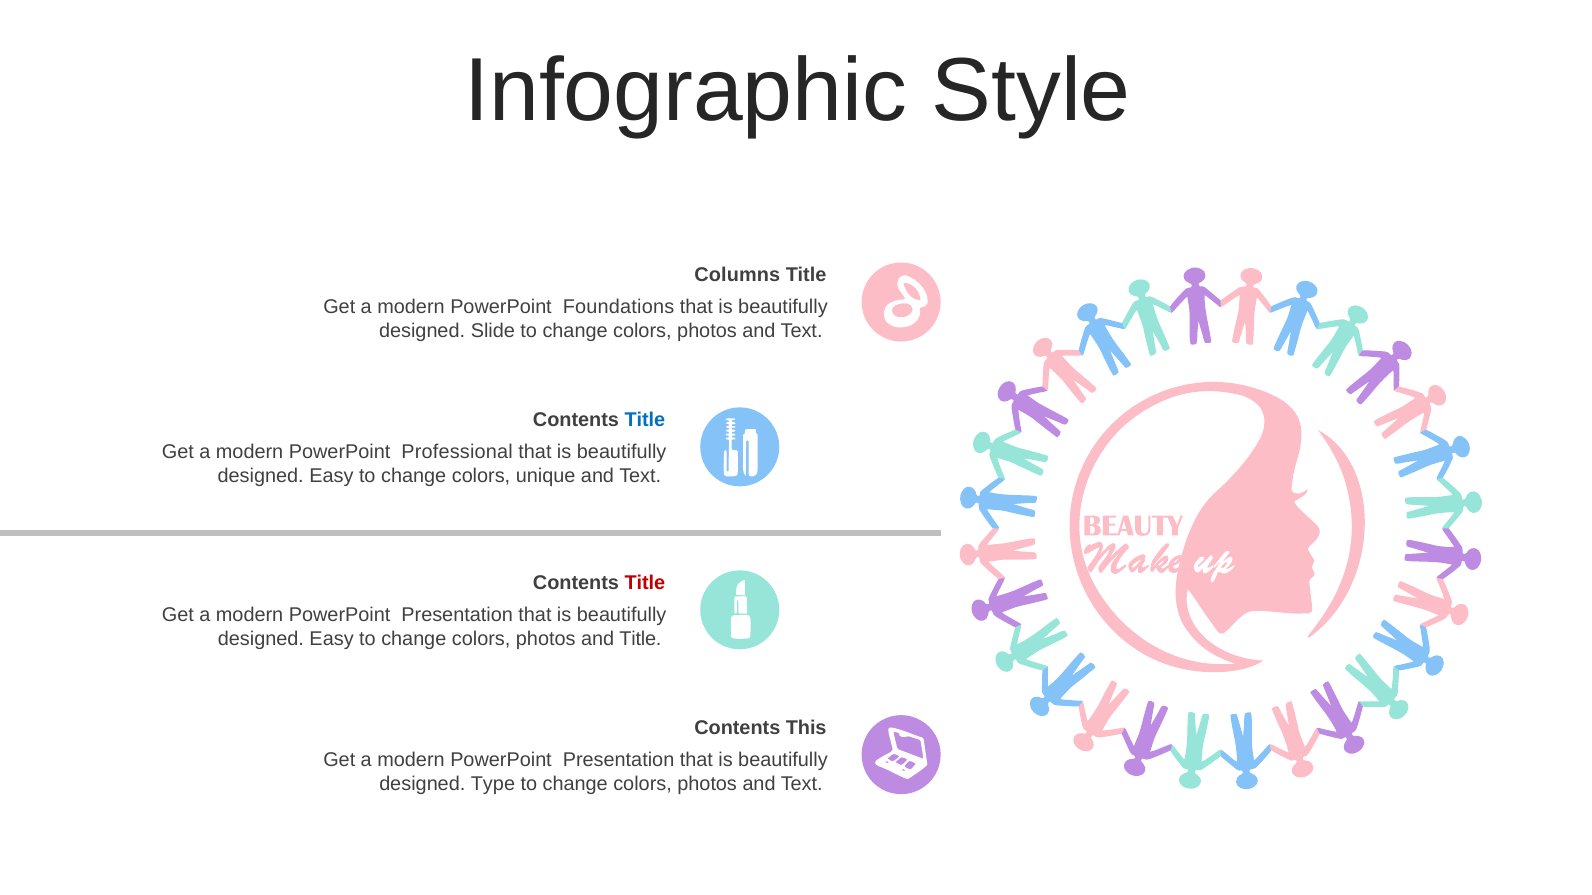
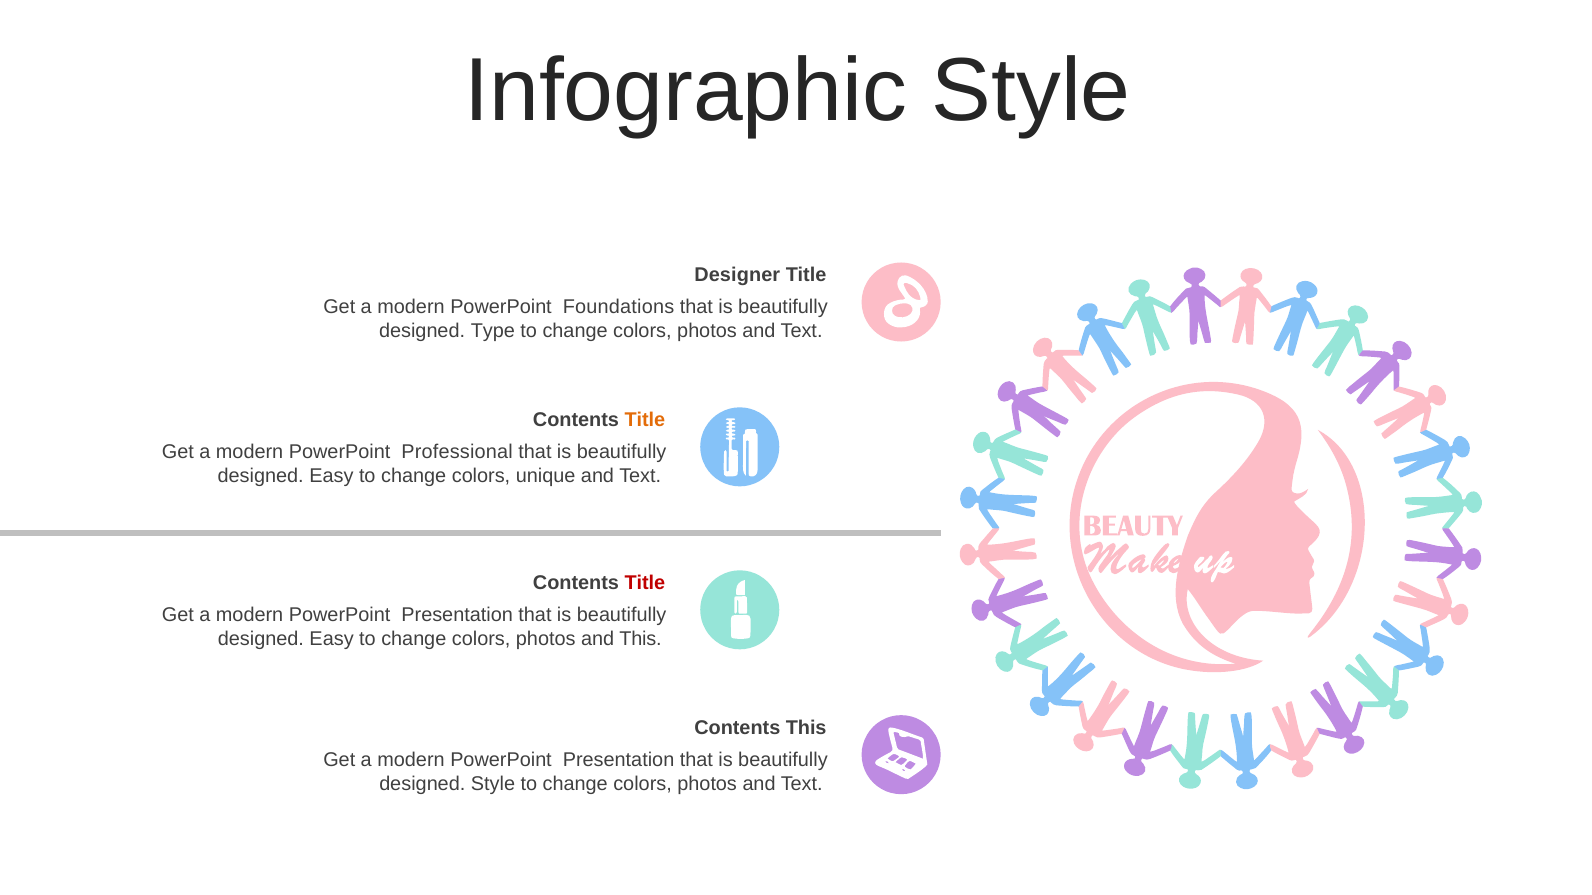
Columns: Columns -> Designer (737, 275)
Slide: Slide -> Type (493, 331)
Title colour: blue -> orange (645, 420)
and Title: Title -> This (640, 639)
designed Type: Type -> Style (493, 784)
